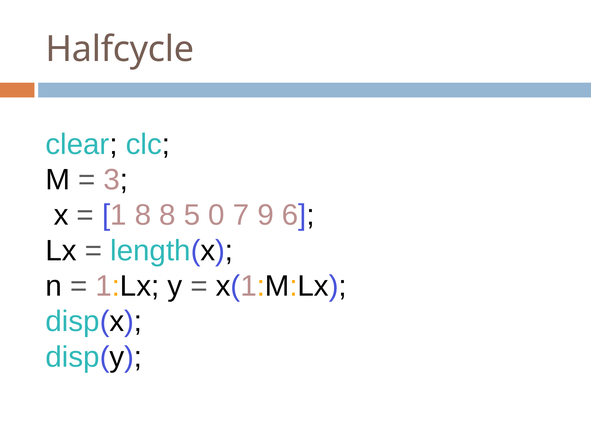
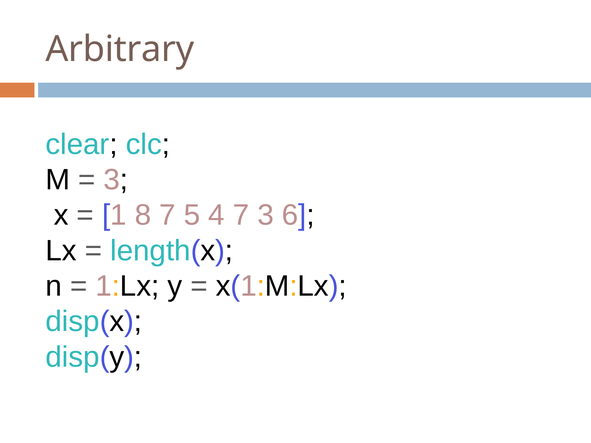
Halfcycle: Halfcycle -> Arbitrary (120, 49)
8 8: 8 -> 7 (167, 215)
0: 0 -> 4 (217, 215)
7 9: 9 -> 3 (266, 215)
